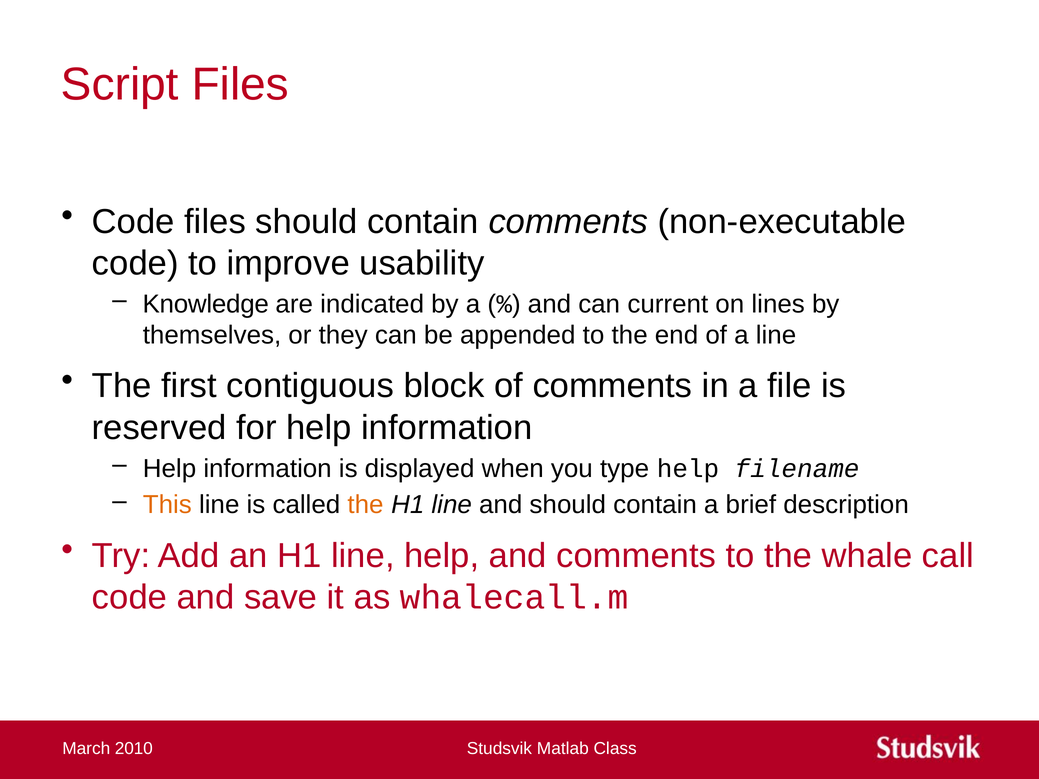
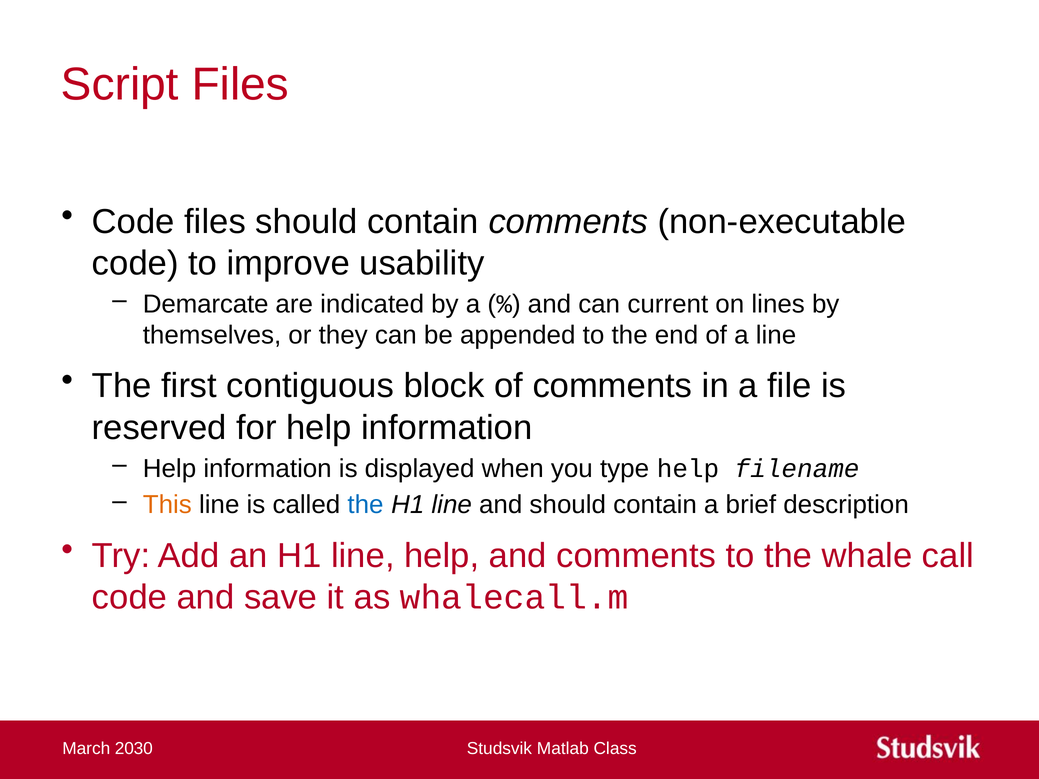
Knowledge: Knowledge -> Demarcate (206, 304)
the colour: orange -> blue (365, 505)
2010: 2010 -> 2030 (134, 749)
